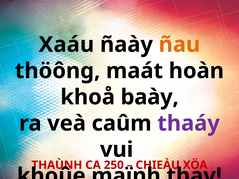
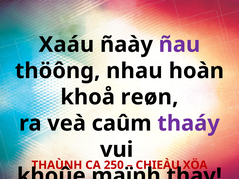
ñau colour: orange -> purple (179, 45)
maát: maát -> nhau (134, 71)
baày: baày -> reøn (149, 97)
